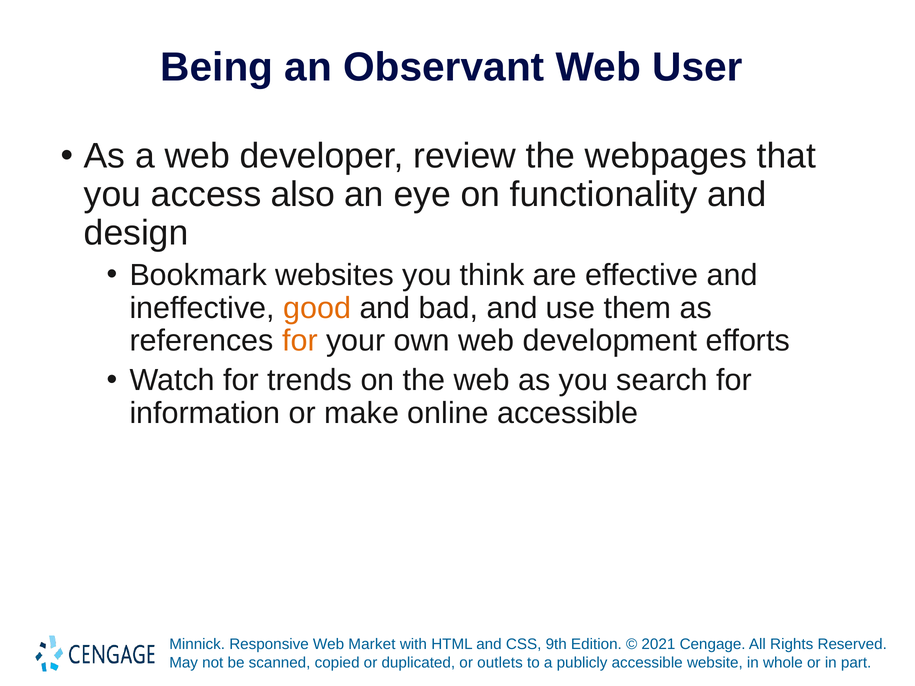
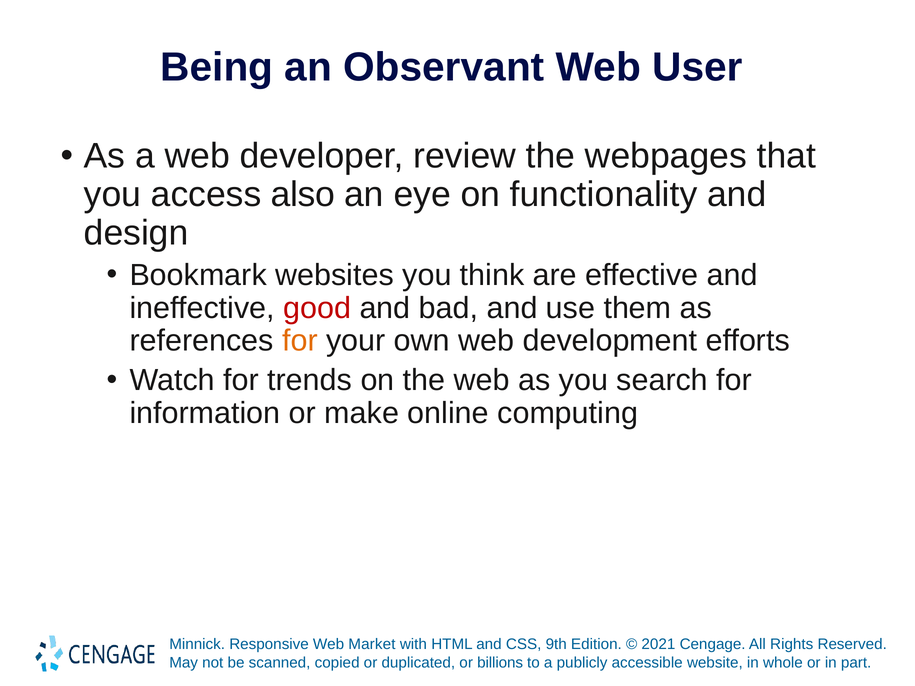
good colour: orange -> red (317, 308)
online accessible: accessible -> computing (568, 413)
outlets: outlets -> billions (500, 663)
